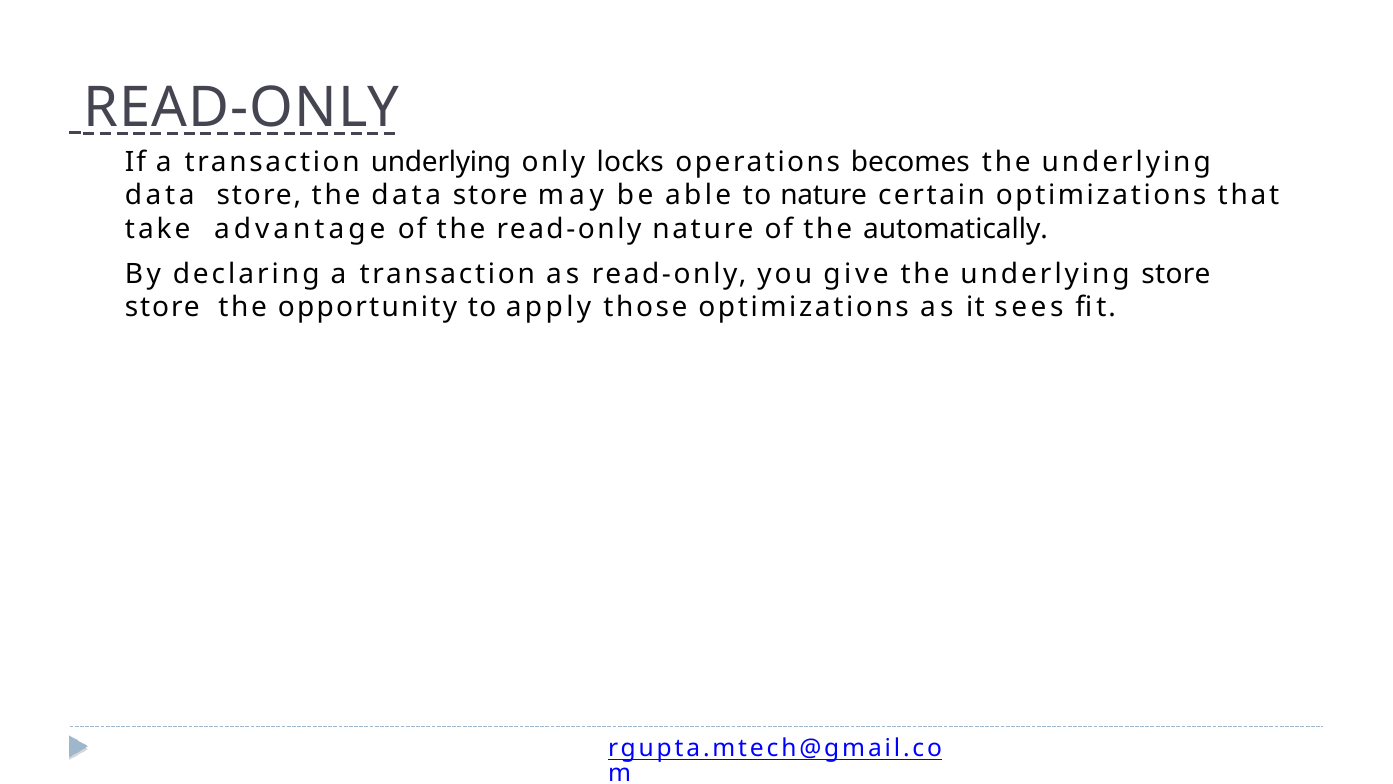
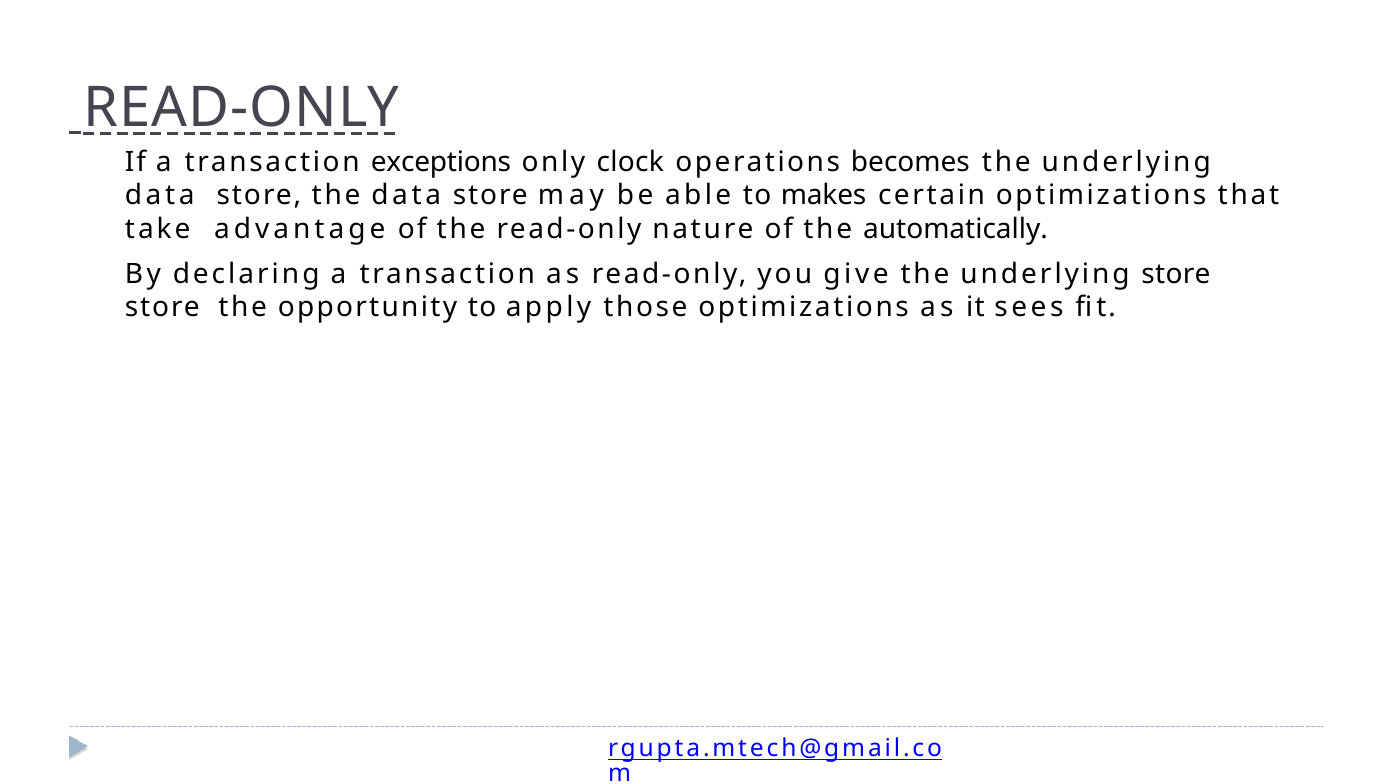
transaction underlying: underlying -> exceptions (441, 162)
locks: locks -> clock (630, 162)
to nature: nature -> makes (824, 195)
